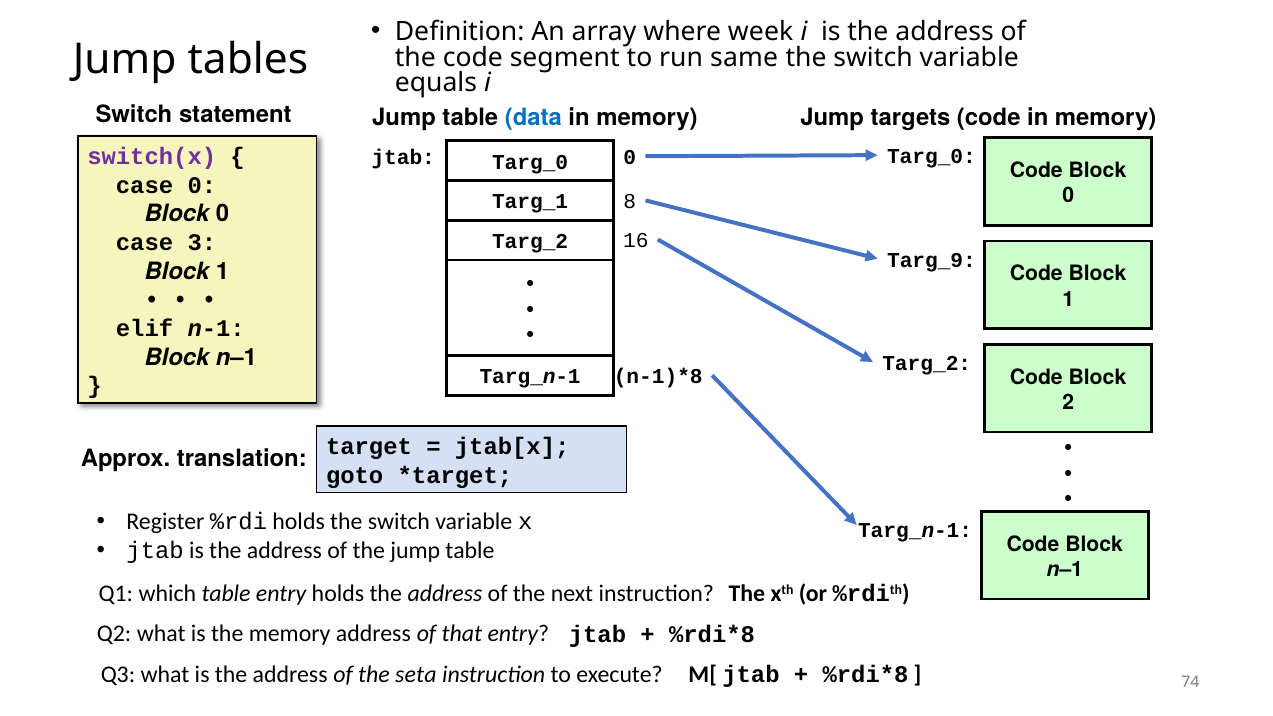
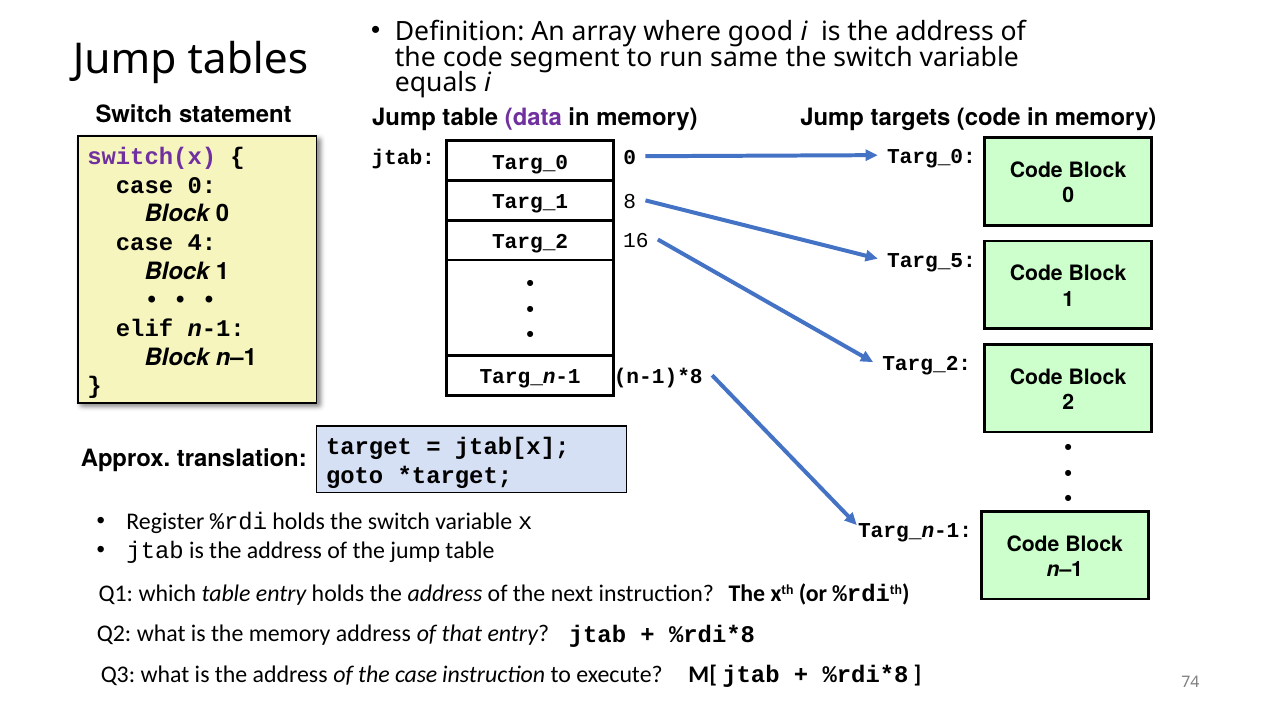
week: week -> good (761, 32)
data colour: blue -> purple (533, 118)
3: 3 -> 4 (202, 243)
Targ_9: Targ_9 -> Targ_5 (931, 260)
the seta: seta -> case (416, 674)
